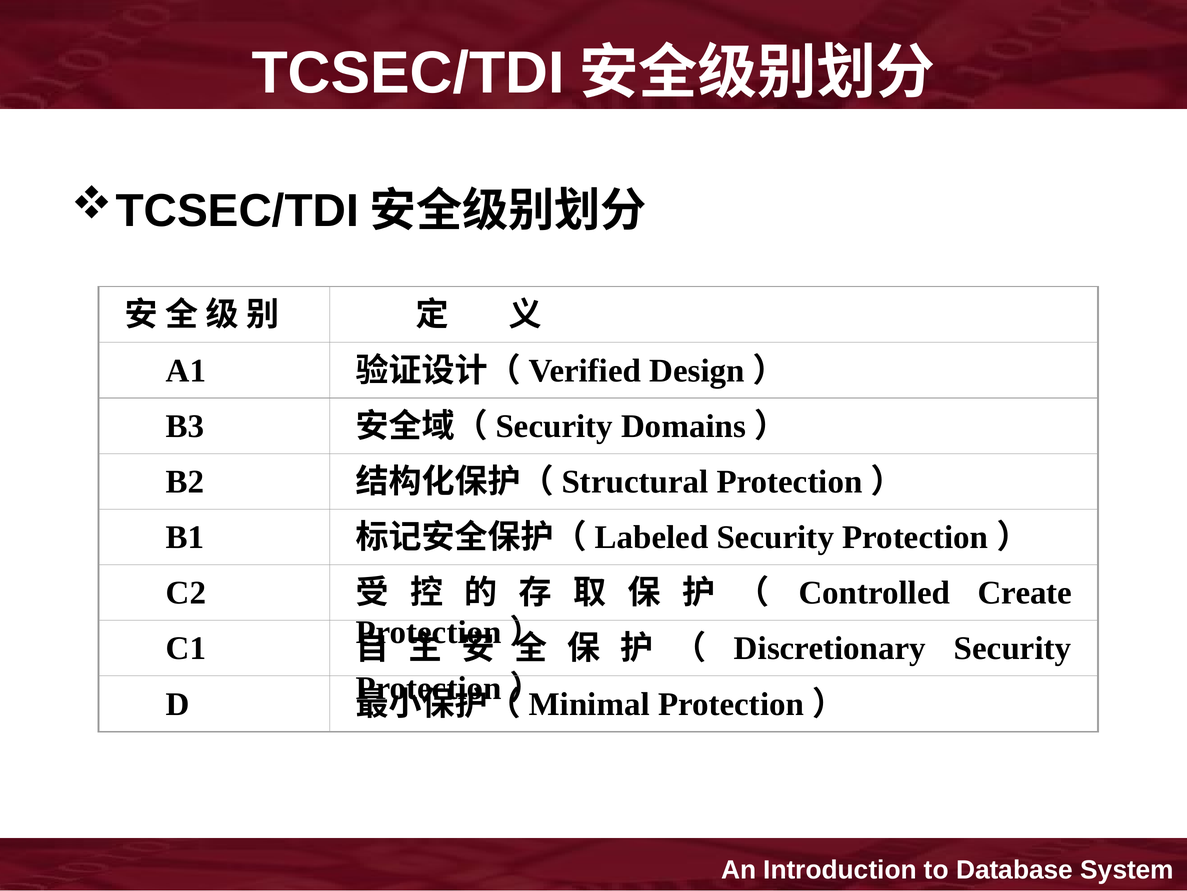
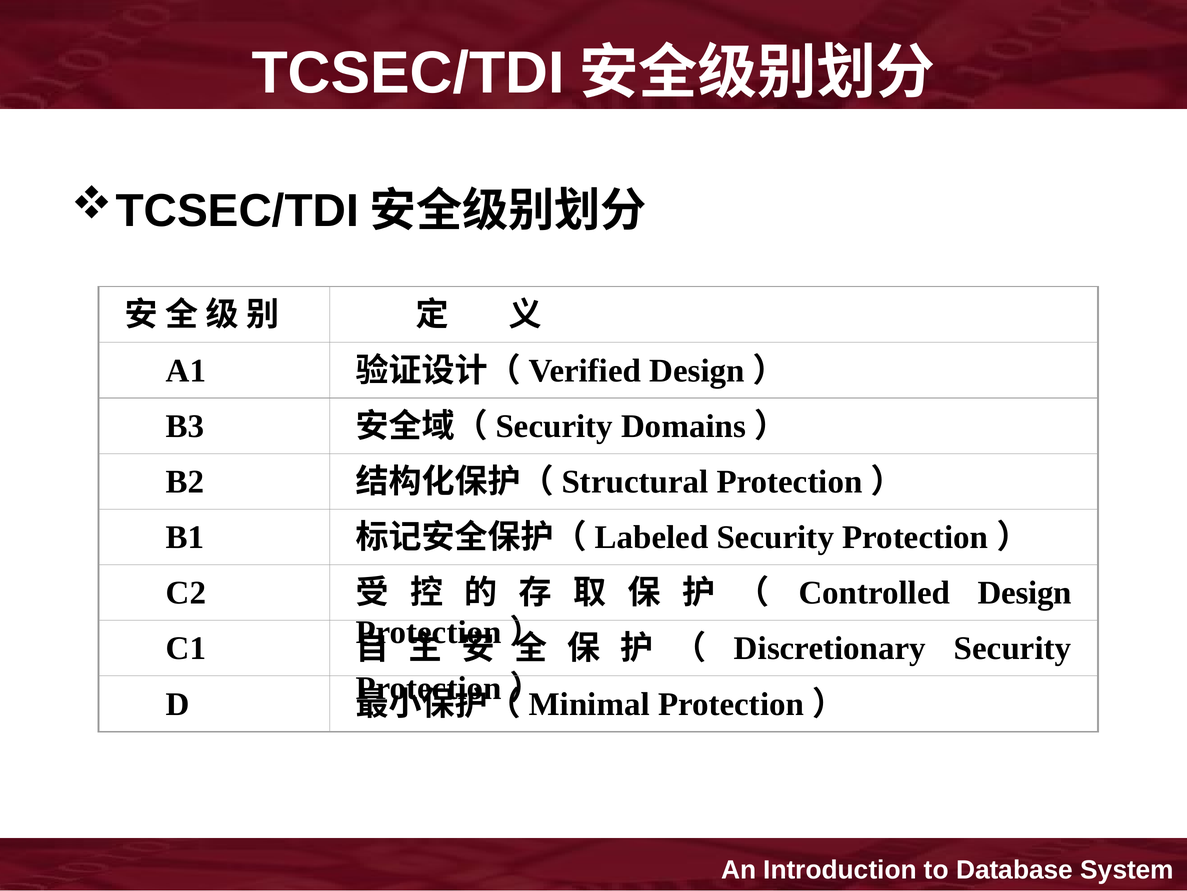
Create: Create -> Design (1025, 592)
